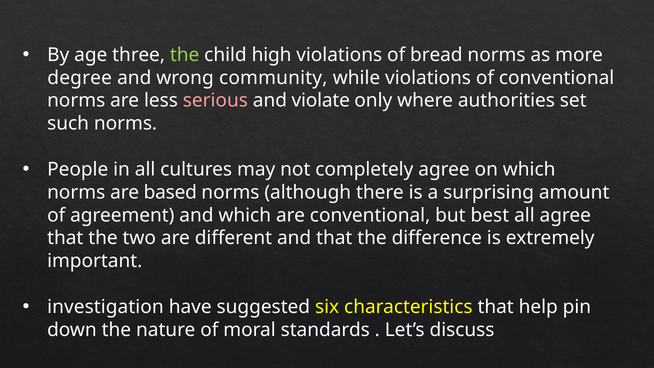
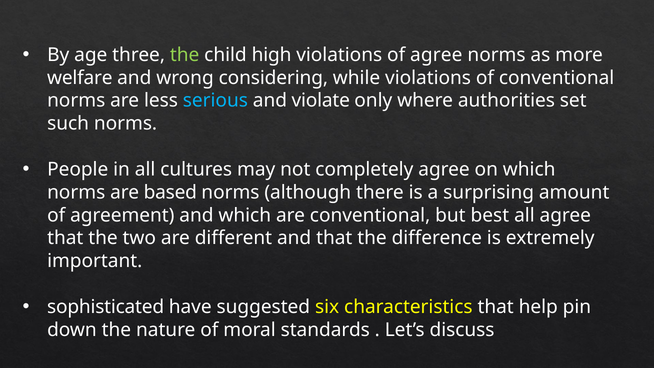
of bread: bread -> agree (436, 55)
degree: degree -> welfare (80, 78)
community: community -> considering (273, 78)
serious colour: pink -> light blue (215, 101)
investigation: investigation -> sophisticated (106, 307)
